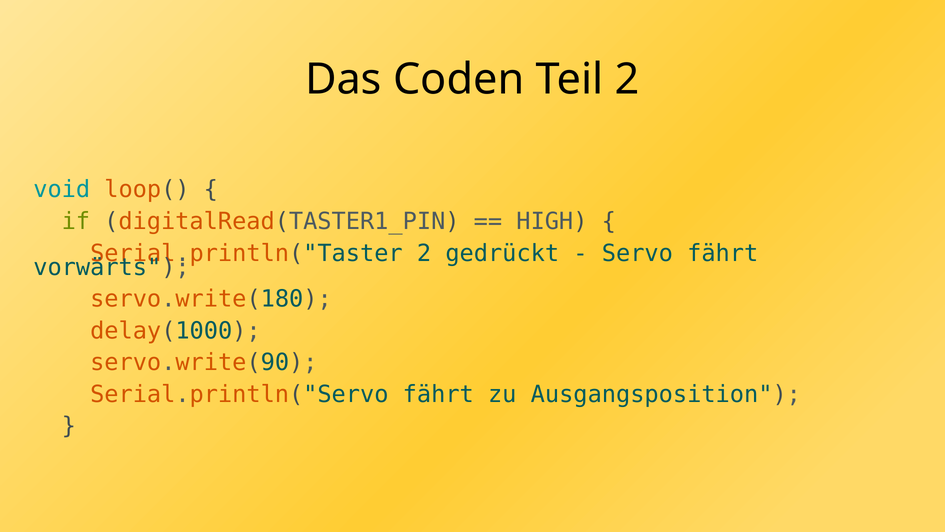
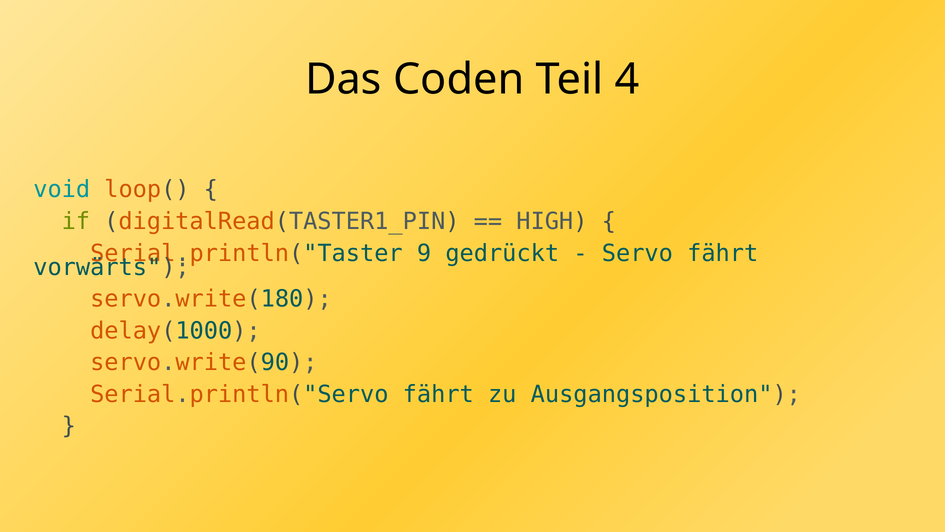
Teil 2: 2 -> 4 (627, 79)
Serial.println("Taster 2: 2 -> 9 (424, 253)
